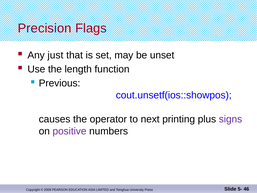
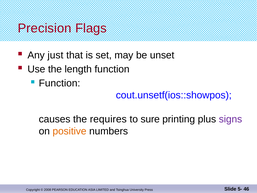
Previous: Previous -> Function (60, 83)
operator: operator -> requires (108, 119)
next: next -> sure (150, 119)
positive colour: purple -> orange (70, 131)
